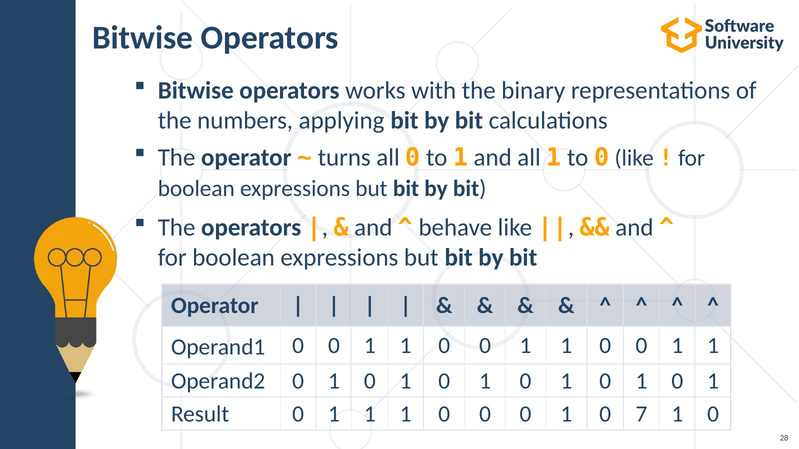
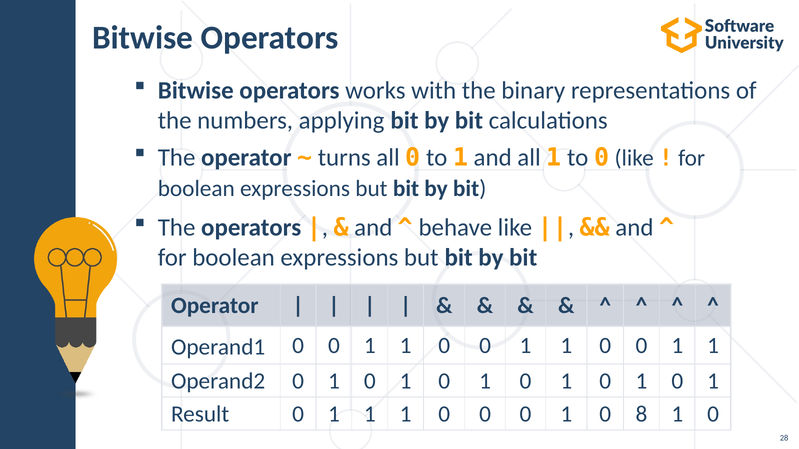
7: 7 -> 8 (641, 414)
